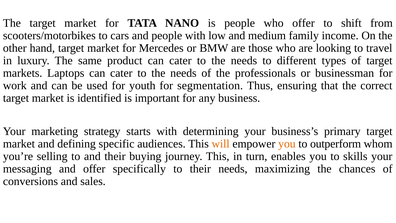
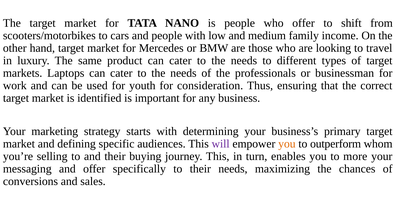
segmentation: segmentation -> consideration (210, 86)
will colour: orange -> purple (221, 144)
skills: skills -> more (355, 156)
